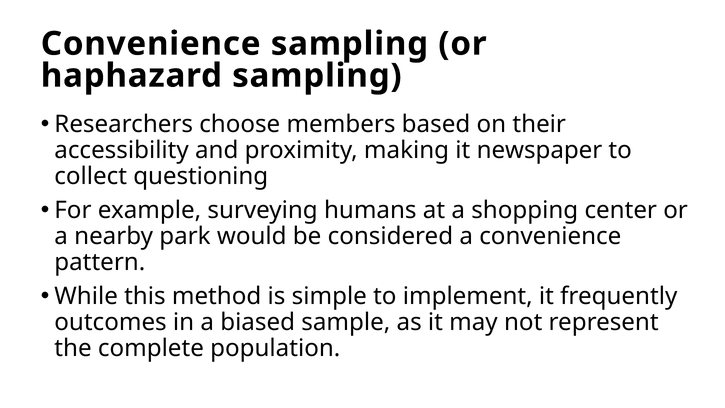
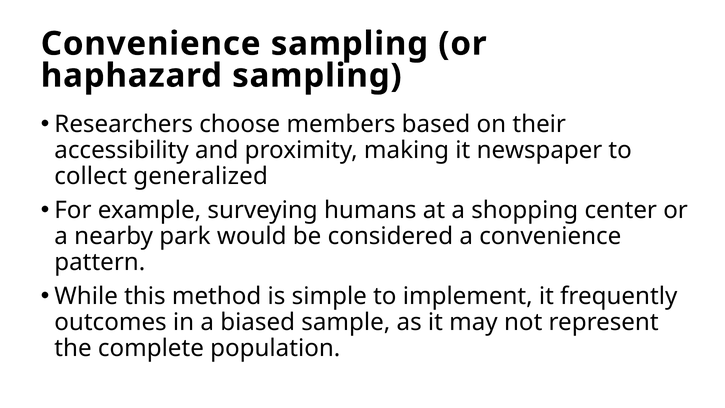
questioning: questioning -> generalized (201, 176)
